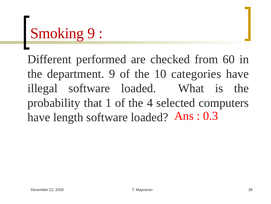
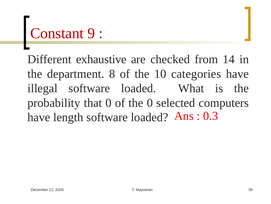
Smoking: Smoking -> Constant (57, 33)
performed: performed -> exhaustive (101, 59)
60: 60 -> 14 (229, 59)
department 9: 9 -> 8 (112, 74)
that 1: 1 -> 0 (109, 102)
the 4: 4 -> 0 (150, 102)
